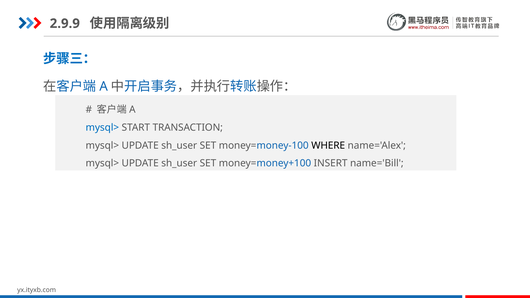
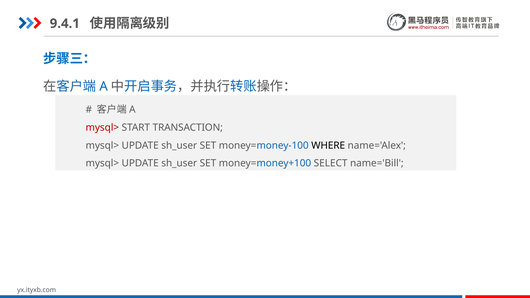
2.9.9: 2.9.9 -> 9.4.1 (65, 24)
mysql> colour: blue -> red (102, 128)
INSERT: INSERT -> SELECT (331, 163)
